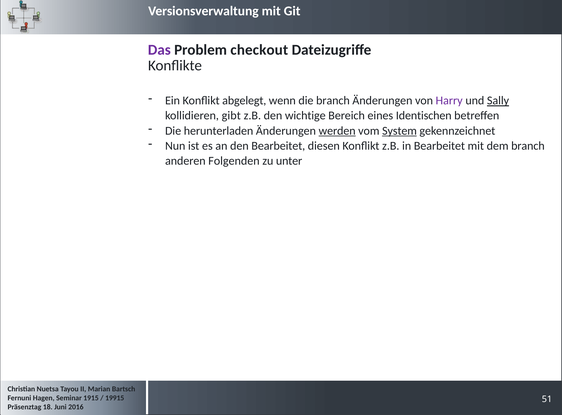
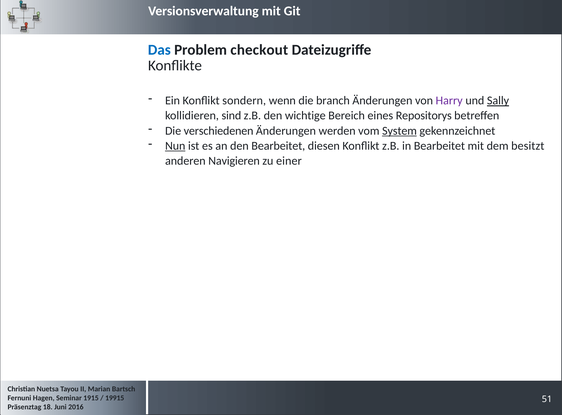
Das colour: purple -> blue (159, 50)
abgelegt: abgelegt -> sondern (244, 101)
gibt: gibt -> sind (231, 116)
Identischen: Identischen -> Repositorys (424, 116)
herunterladen: herunterladen -> verschiedenen (219, 131)
werden underline: present -> none (337, 131)
Nun underline: none -> present (175, 146)
dem branch: branch -> besitzt (528, 146)
Folgenden: Folgenden -> Navigieren (234, 161)
unter: unter -> einer (289, 161)
